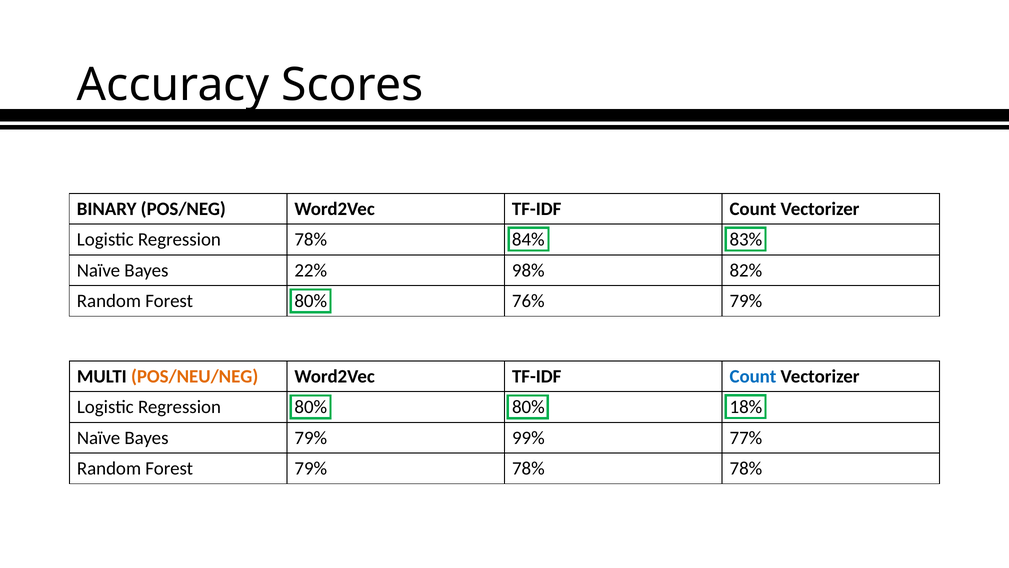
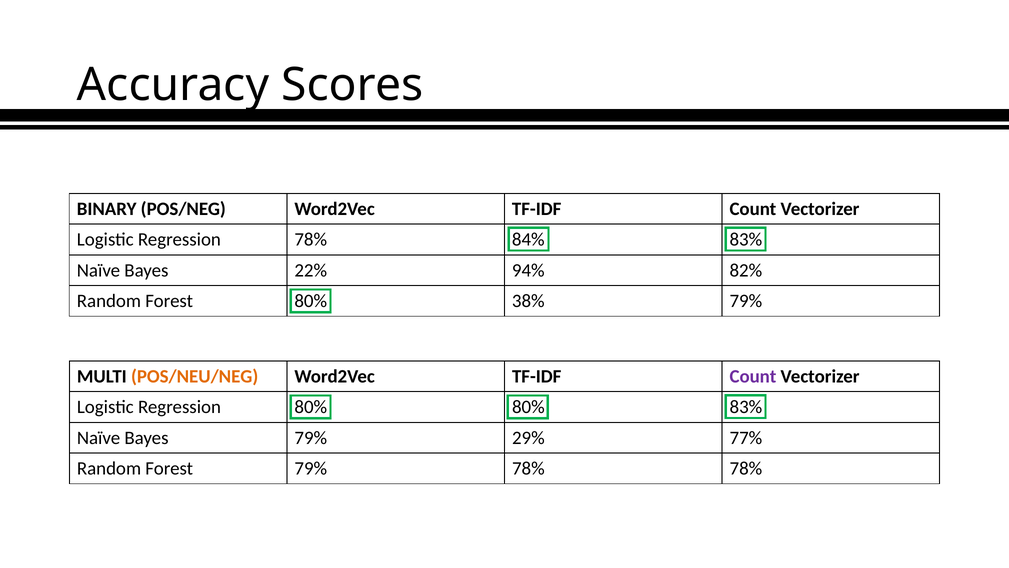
98%: 98% -> 94% (528, 270)
76%: 76% -> 38% (528, 301)
Count colour: blue -> purple (753, 376)
80% 18%: 18% -> 83% (746, 407)
99%: 99% -> 29% (528, 438)
